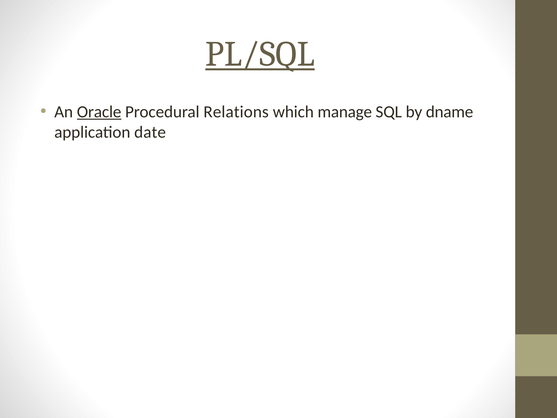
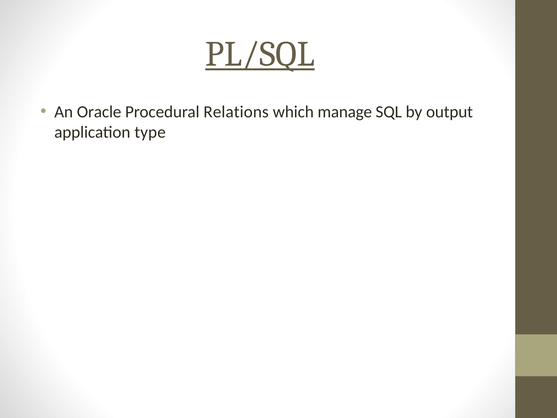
Oracle underline: present -> none (99, 112)
dname: dname -> output (450, 112)
date: date -> type (150, 132)
